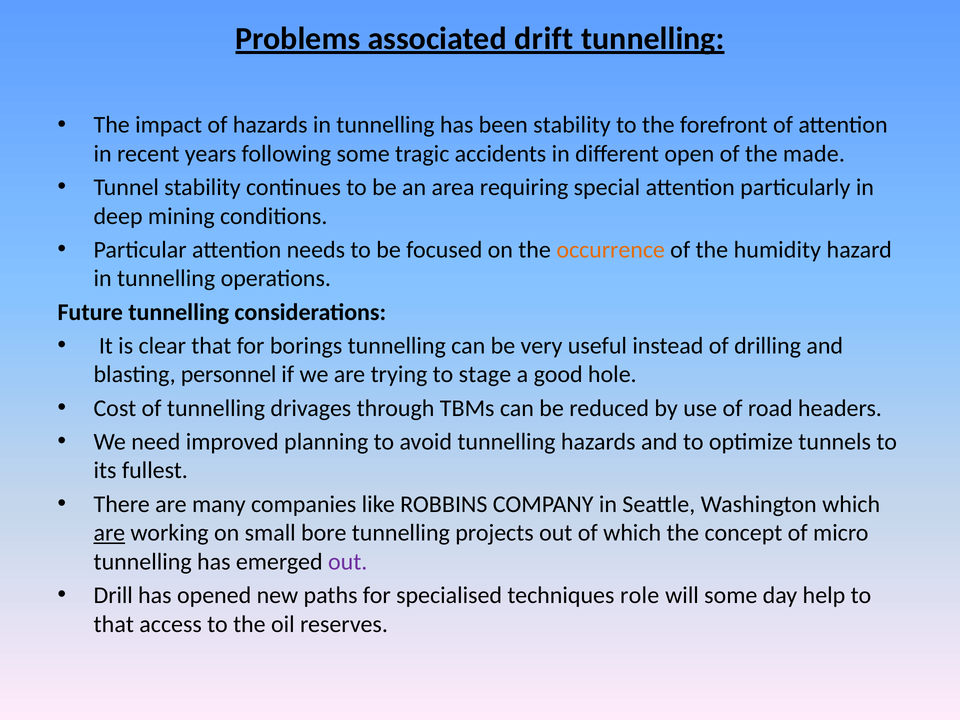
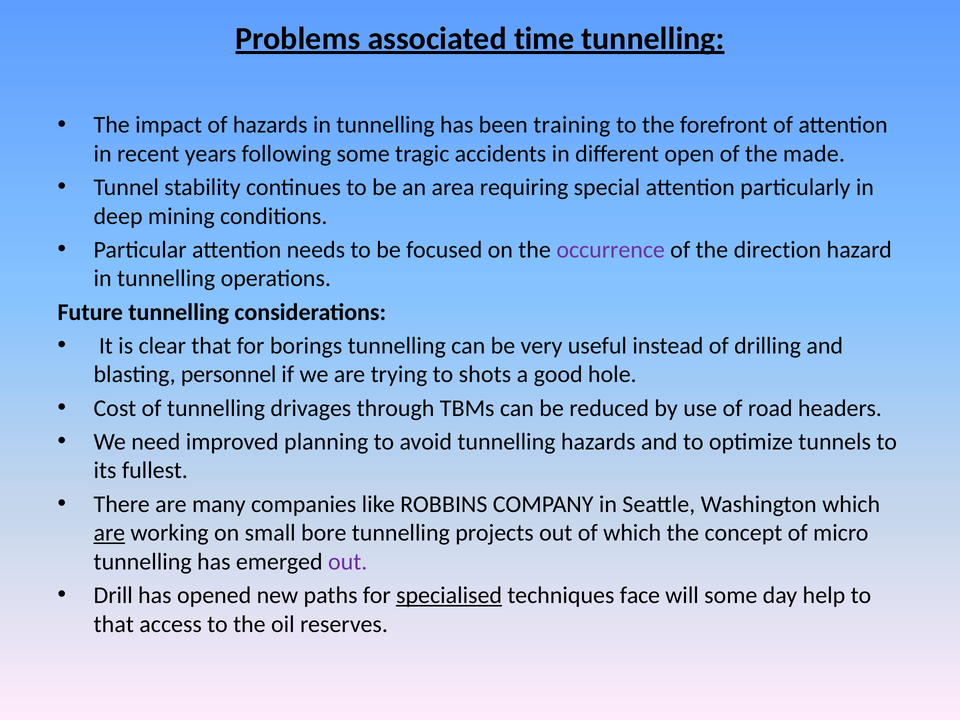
drift: drift -> time (544, 39)
been stability: stability -> training (572, 125)
occurrence colour: orange -> purple (611, 250)
humidity: humidity -> direction (777, 250)
stage: stage -> shots (485, 374)
specialised underline: none -> present (449, 595)
role: role -> face (640, 595)
